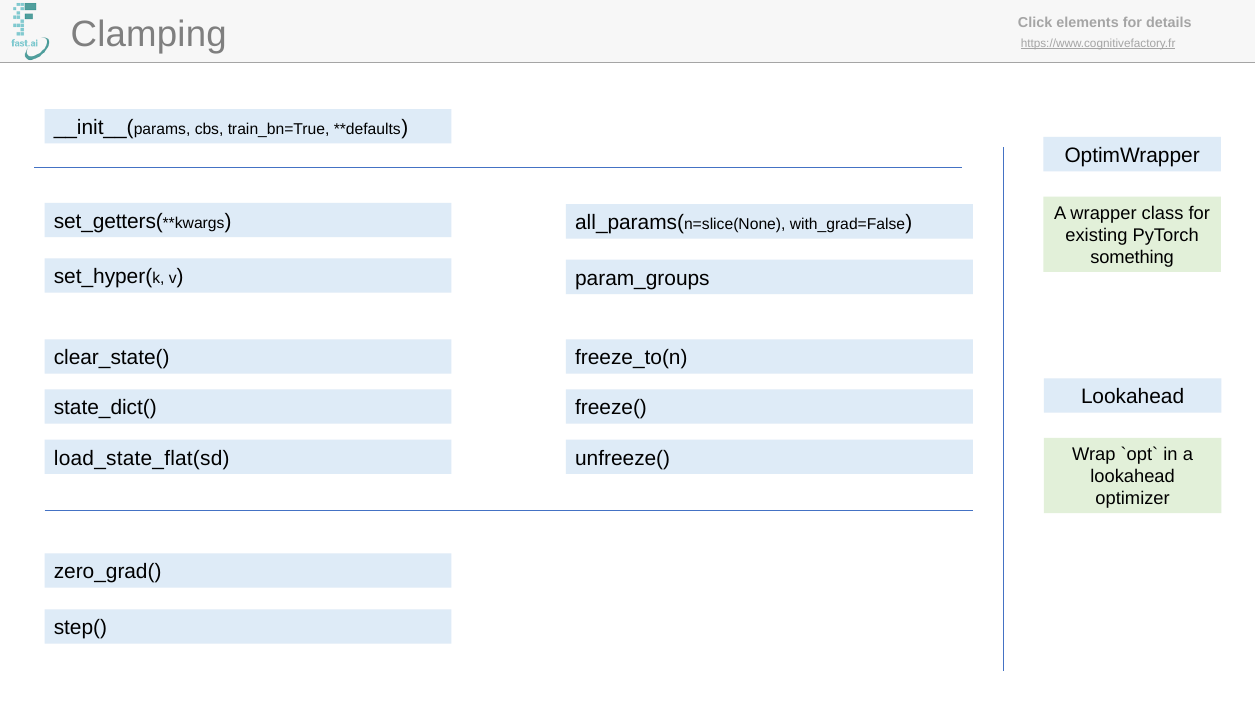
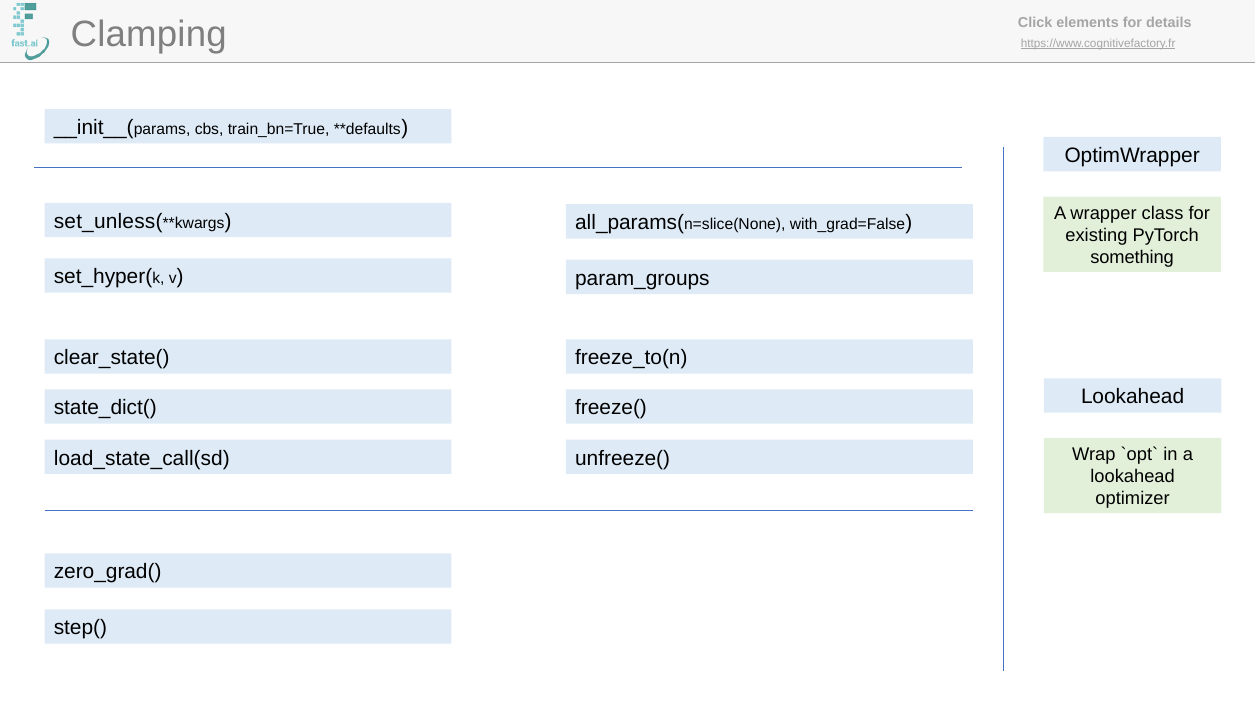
set_getters(: set_getters( -> set_unless( (108, 222)
load_state_flat(sd: load_state_flat(sd -> load_state_call(sd (142, 458)
